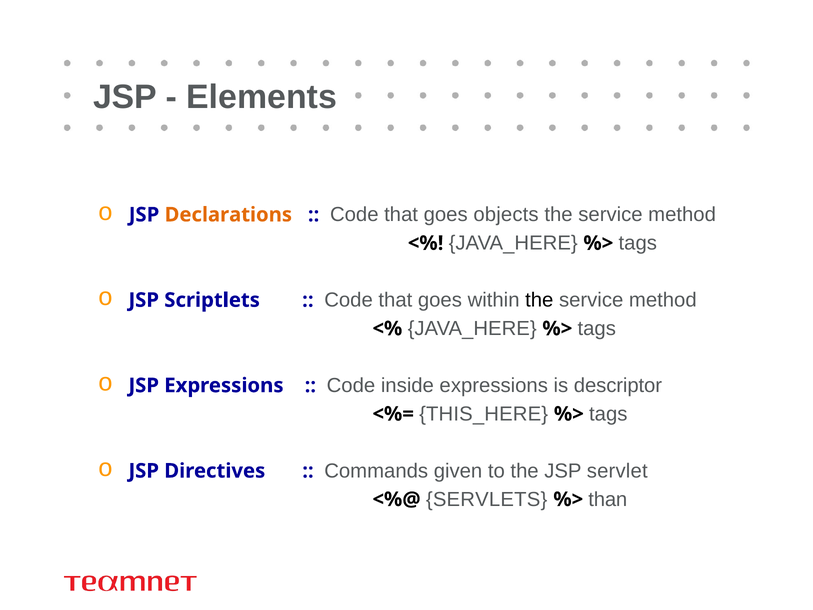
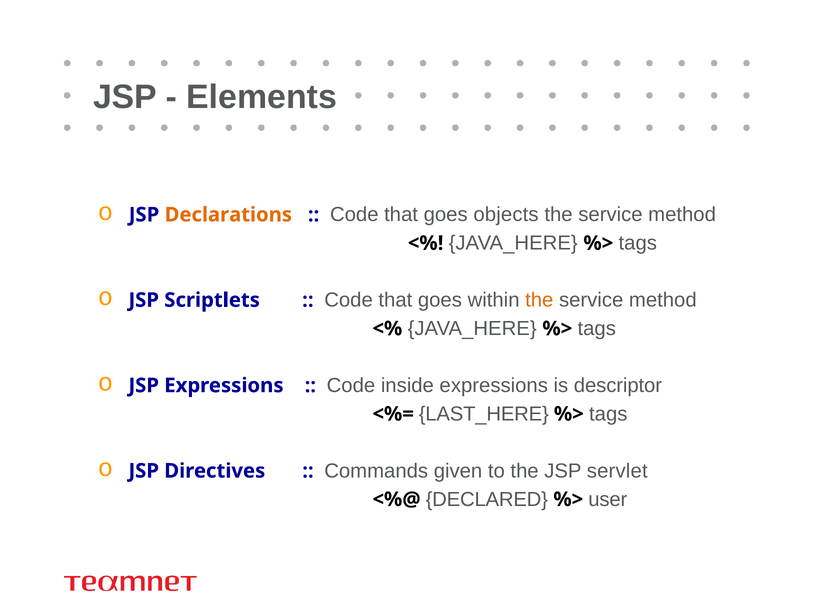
the colour: black -> orange (539, 300)
THIS_HERE: THIS_HERE -> LAST_HERE (484, 414)
SERVLETS: SERVLETS -> DECLARED (487, 499)
than: than -> user (608, 499)
